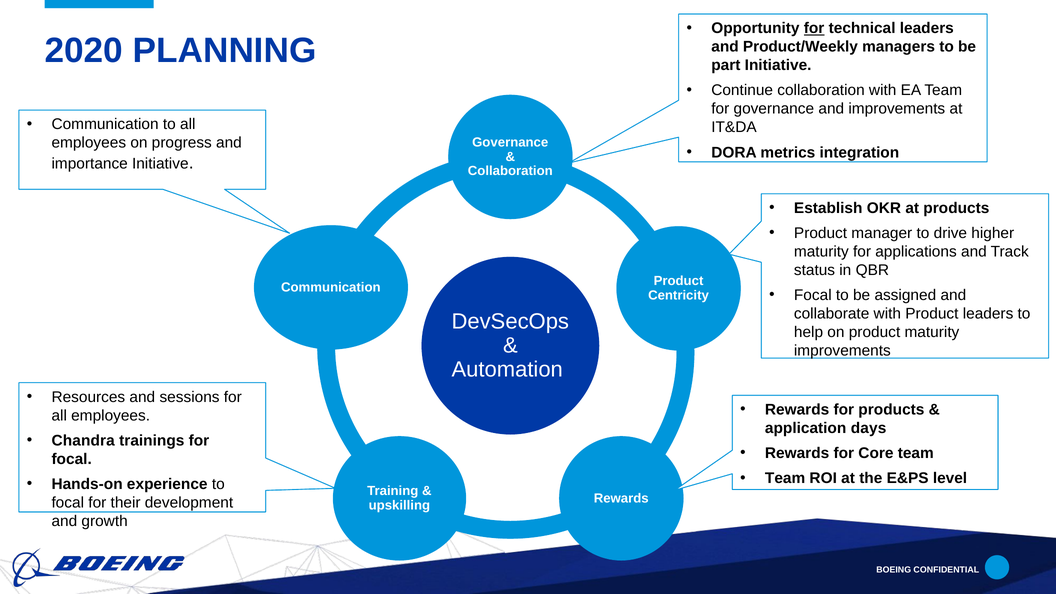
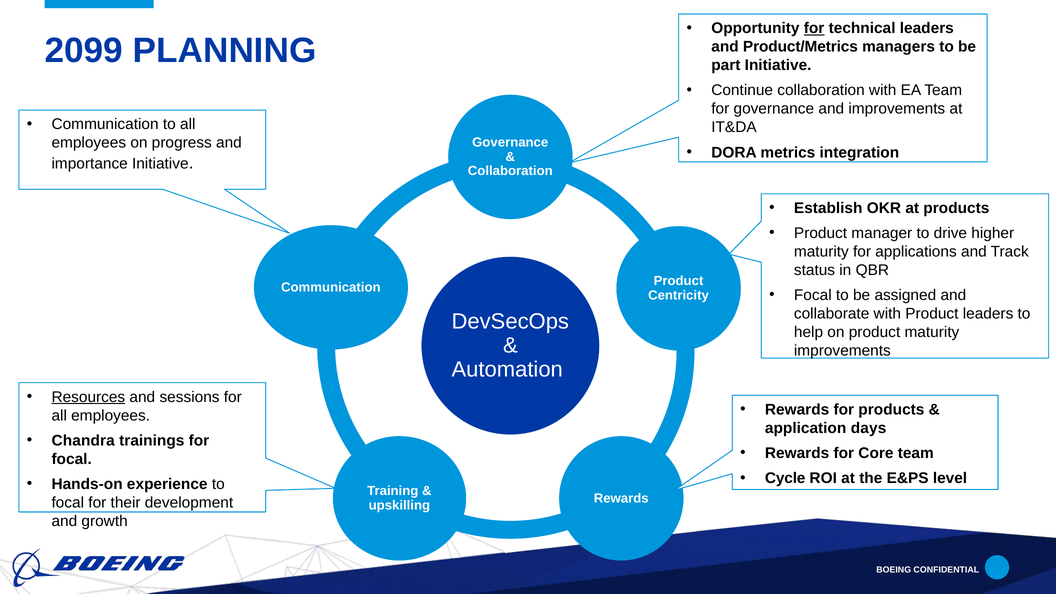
2020: 2020 -> 2099 (84, 51)
Product/Weekly: Product/Weekly -> Product/Metrics (800, 47)
Resources underline: none -> present (88, 397)
Team: Team -> Cycle (785, 478)
